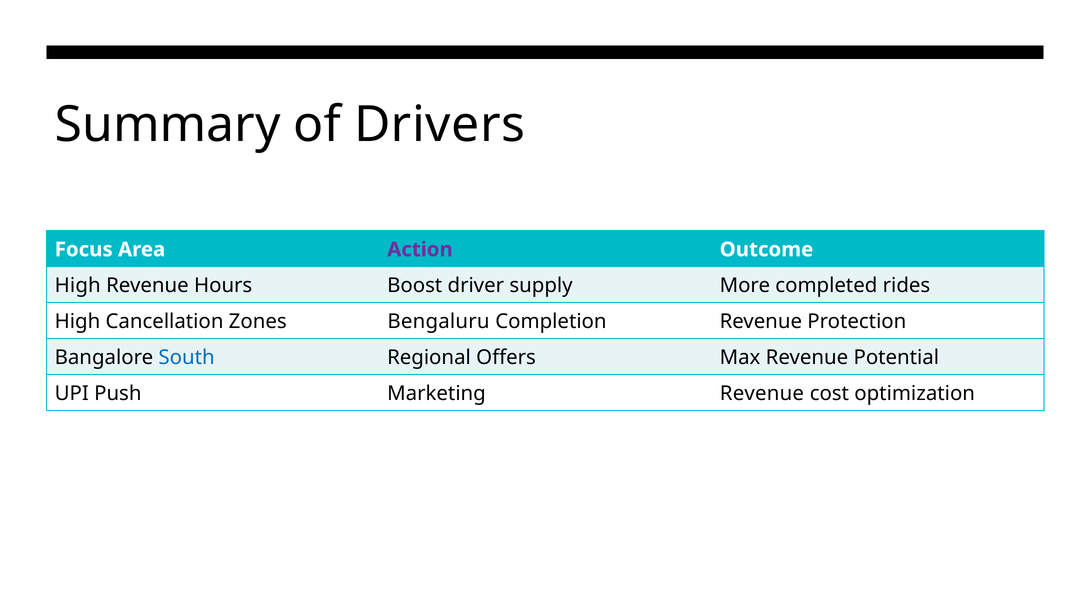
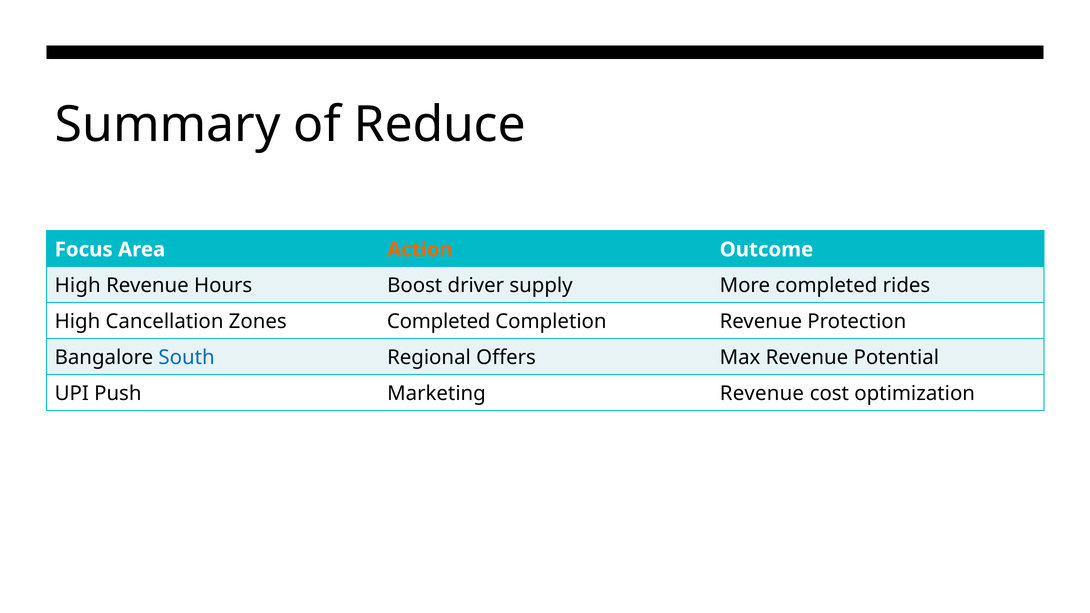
Drivers: Drivers -> Reduce (440, 125)
Action colour: purple -> orange (420, 250)
Zones Bengaluru: Bengaluru -> Completed (439, 322)
